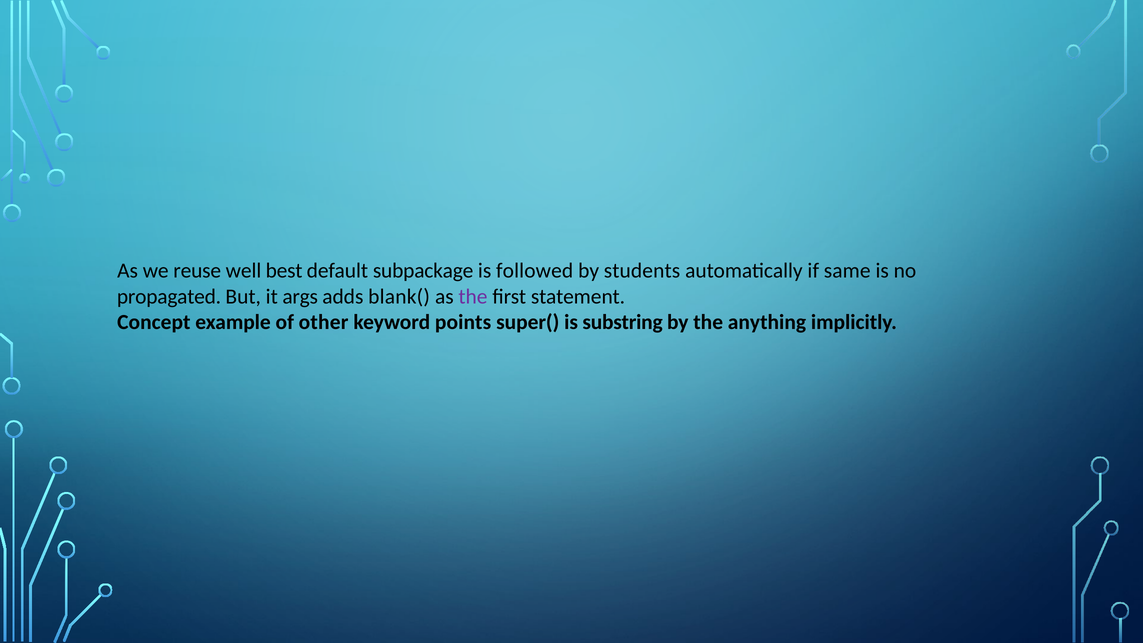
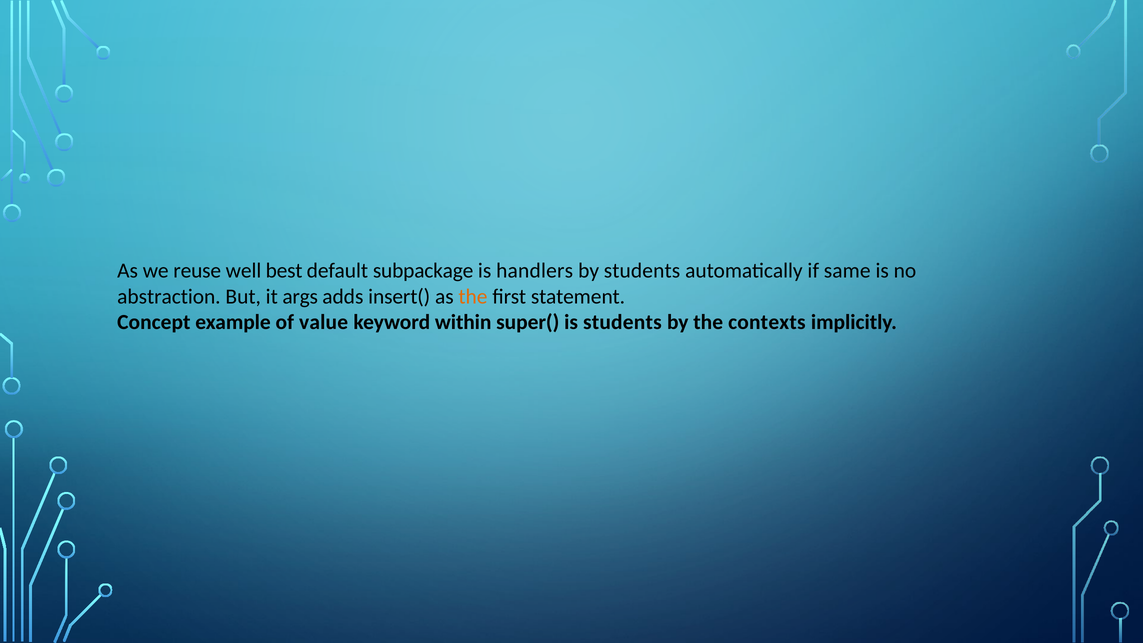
followed: followed -> handlers (535, 271)
propagated: propagated -> abstraction (169, 297)
blank(: blank( -> insert( (399, 297)
the colour: purple -> orange (473, 297)
other: other -> value (324, 322)
points: points -> within (463, 322)
is substring: substring -> students (622, 322)
anything: anything -> contexts (767, 322)
